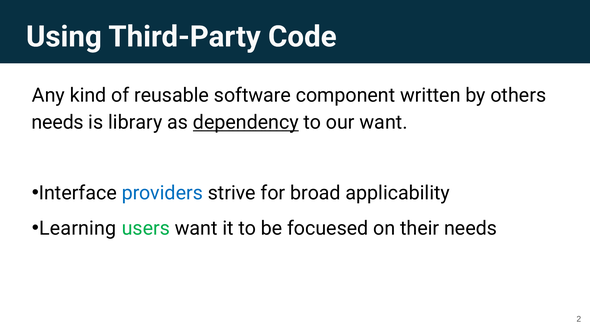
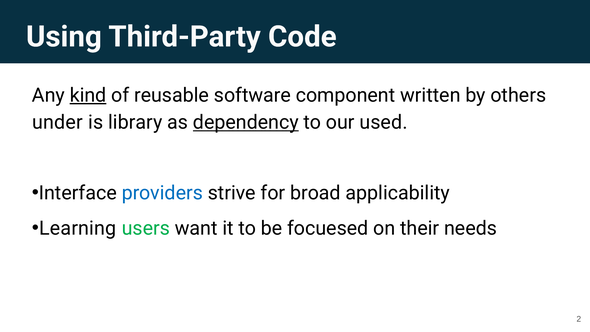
kind underline: none -> present (88, 95)
needs: needs -> under (58, 122)
our want: want -> used (383, 122)
